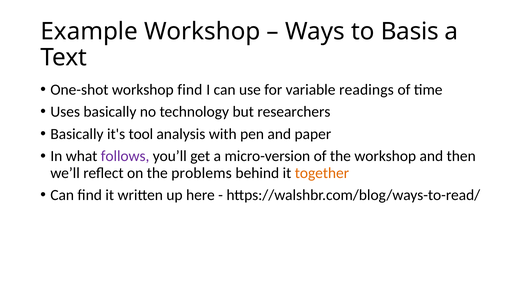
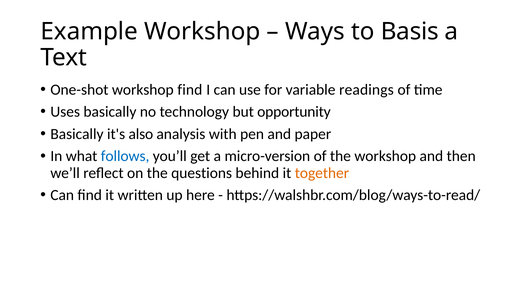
researchers: researchers -> opportunity (294, 112)
tool: tool -> also (141, 134)
follows colour: purple -> blue (125, 156)
problems: problems -> questions (202, 173)
